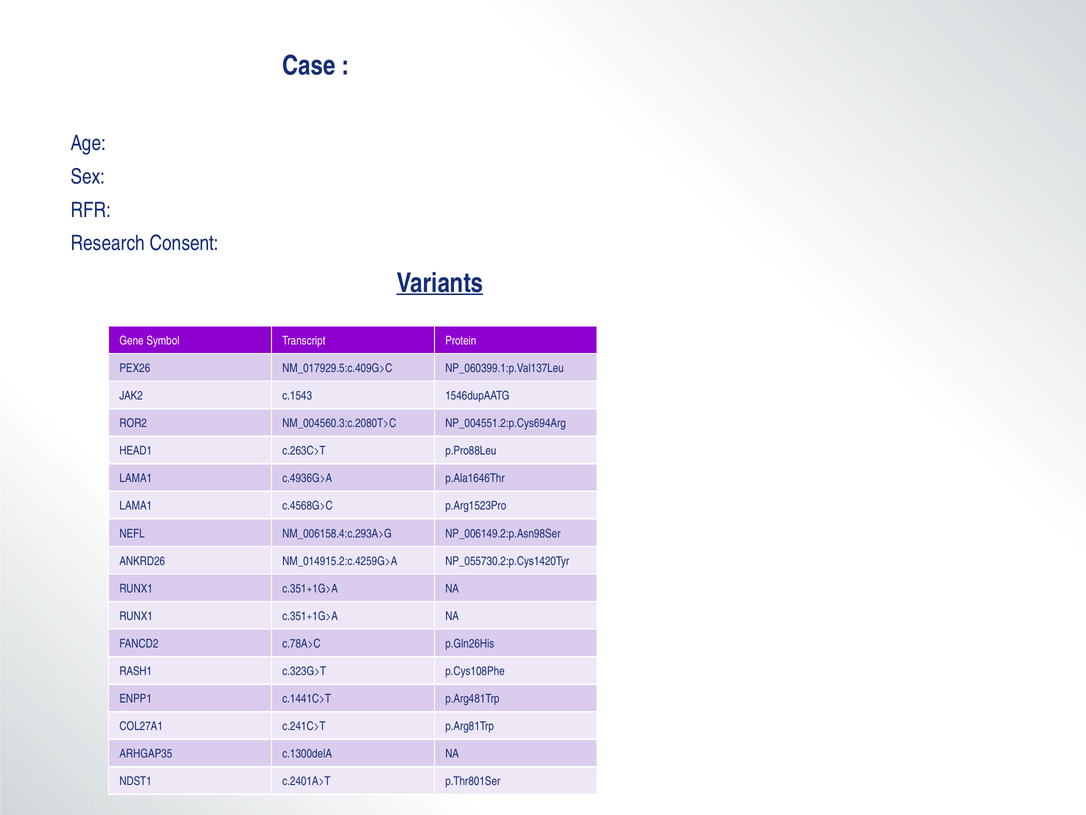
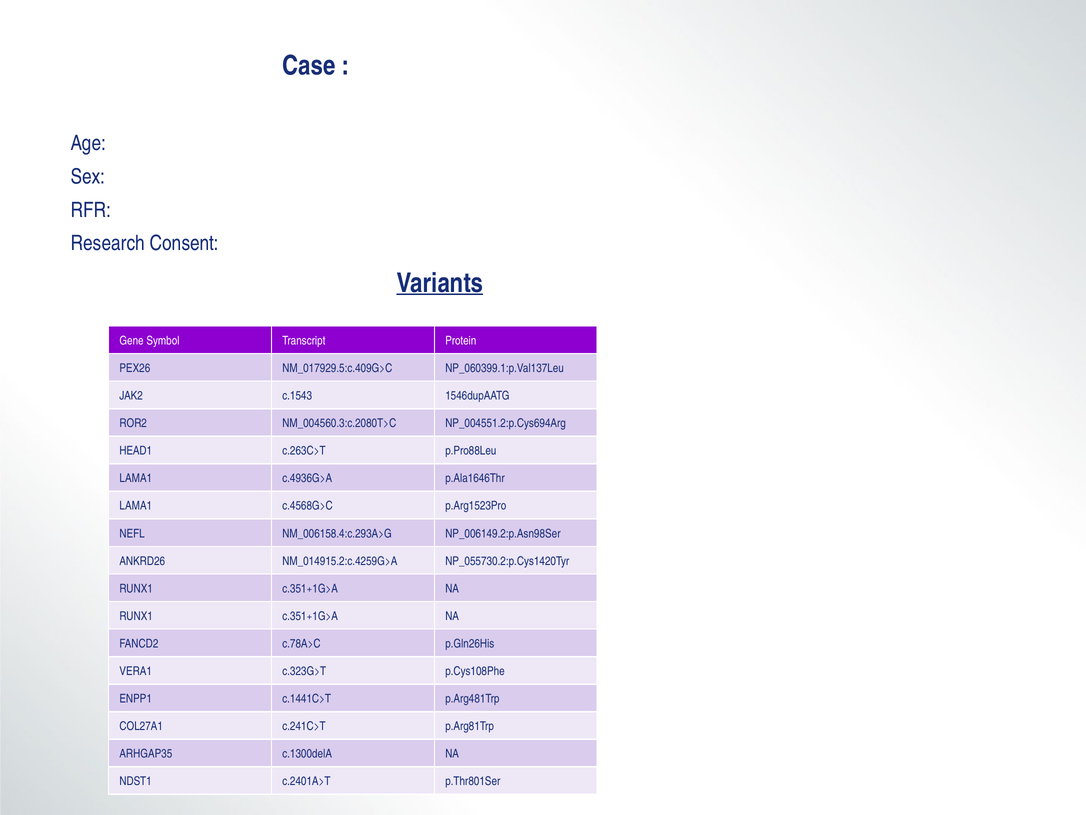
RASH1: RASH1 -> VERA1 (136, 671)
